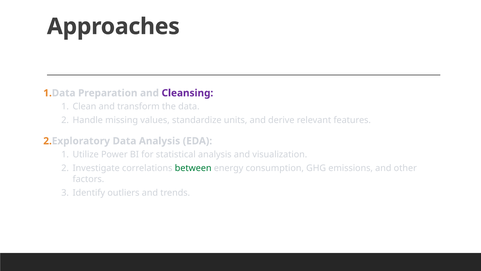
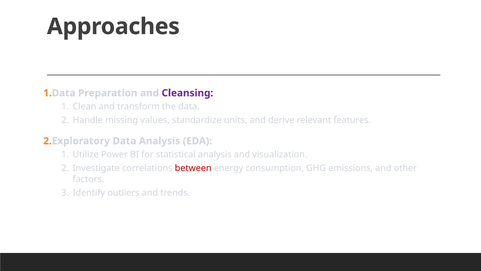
between colour: green -> red (193, 168)
